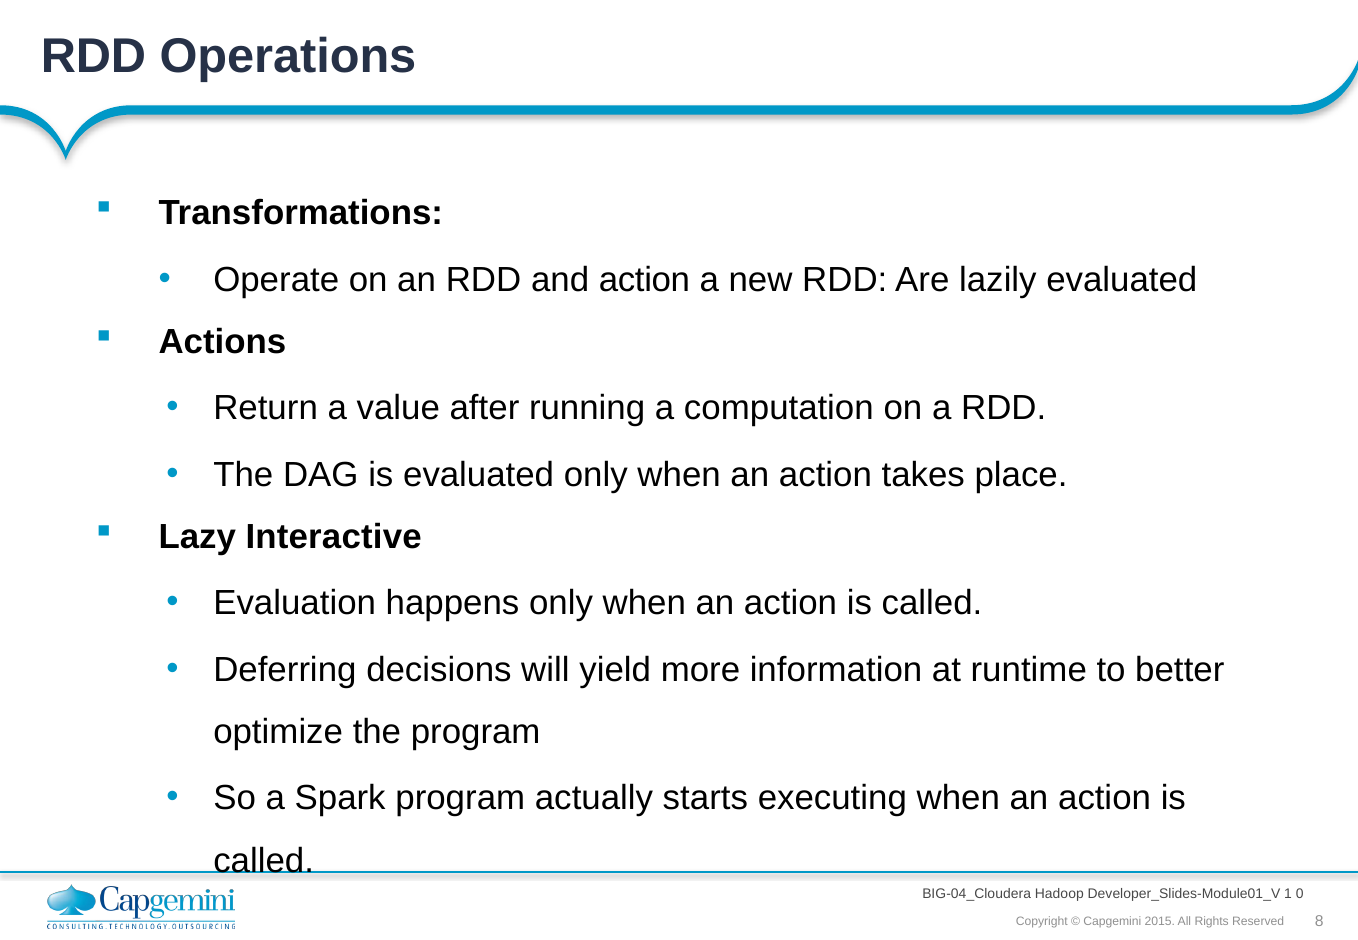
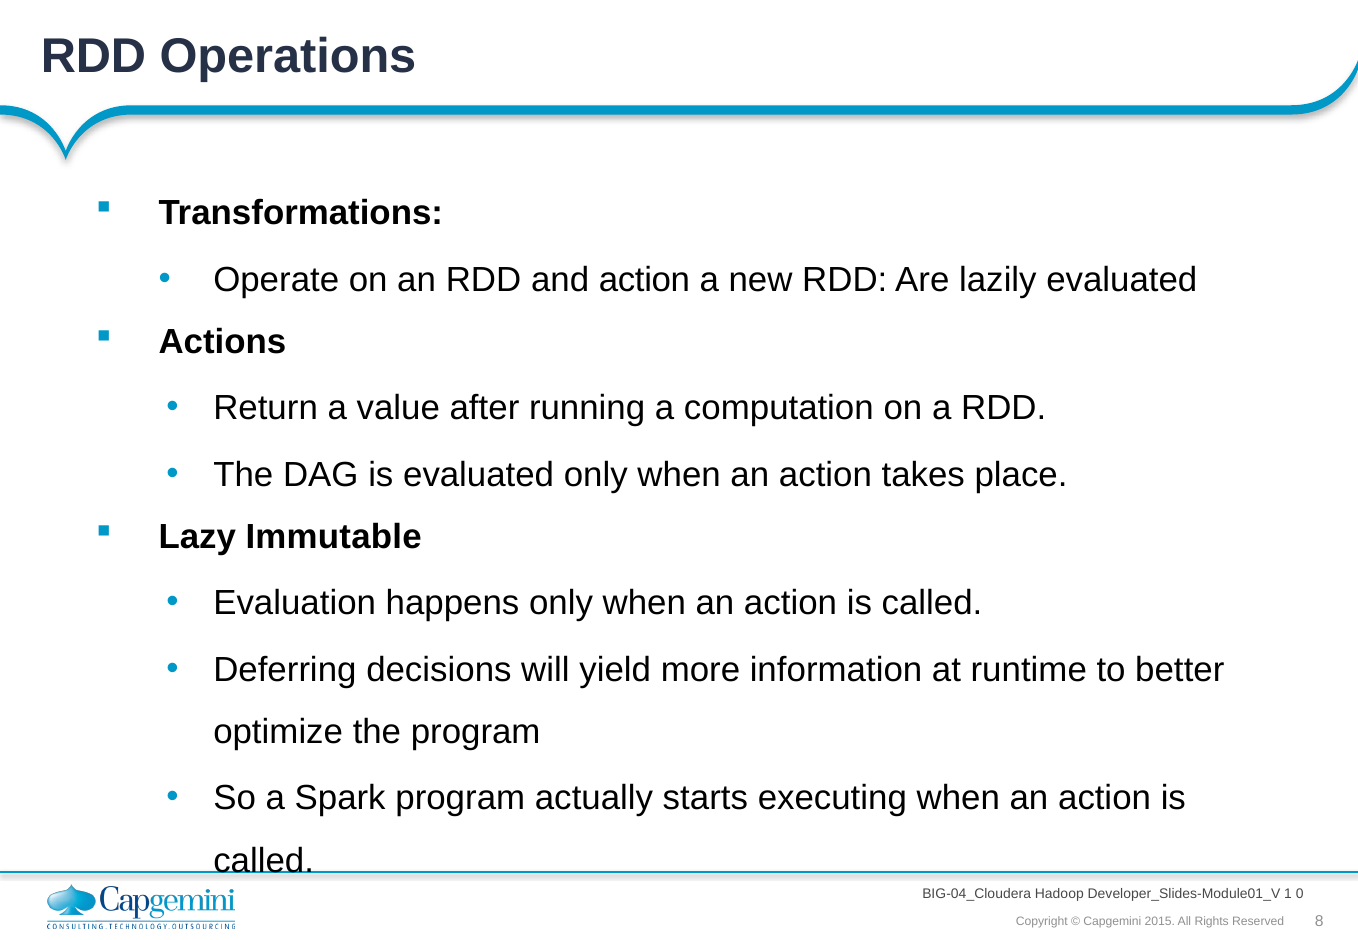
Interactive: Interactive -> Immutable (334, 537)
